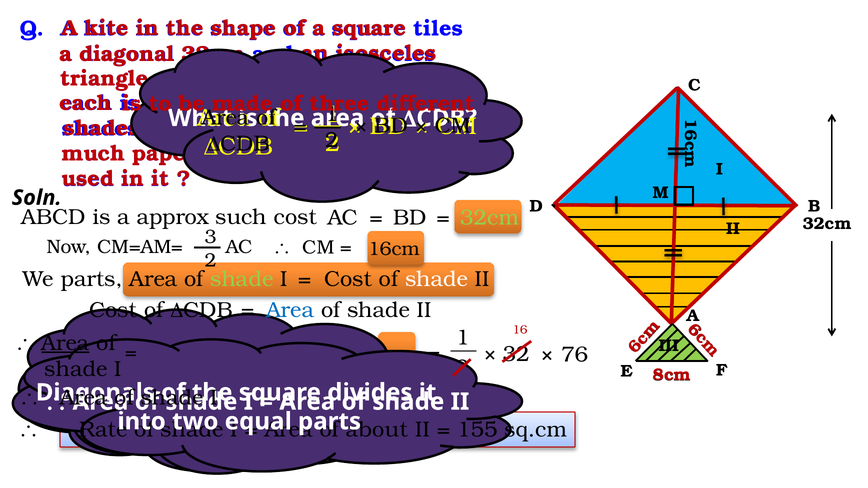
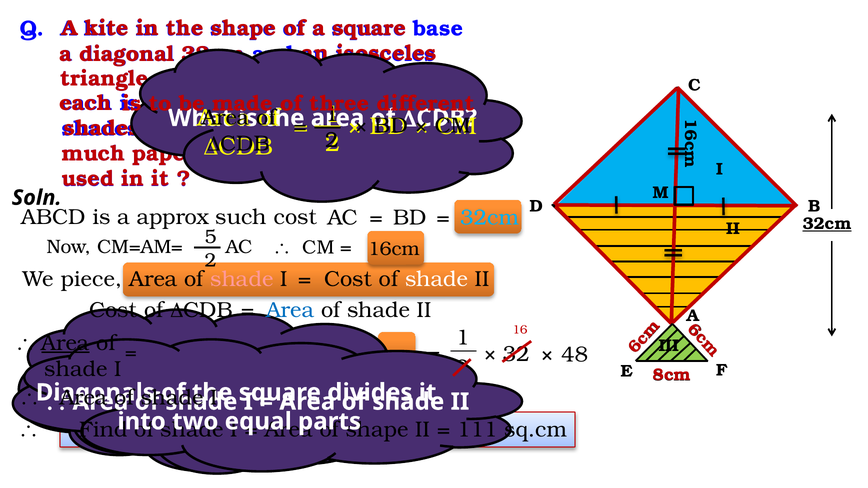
tiles: tiles -> base (438, 29)
32cm colour: light green -> light blue (490, 218)
32cm underline: none -> present (827, 224)
3: 3 -> 5 (211, 237)
We parts: parts -> piece (91, 279)
shade colour: light green -> pink (242, 279)
76: 76 -> 48 (575, 355)
Rate: Rate -> Find (103, 430)
about: about -> shape (377, 430)
155: 155 -> 111 (477, 430)
